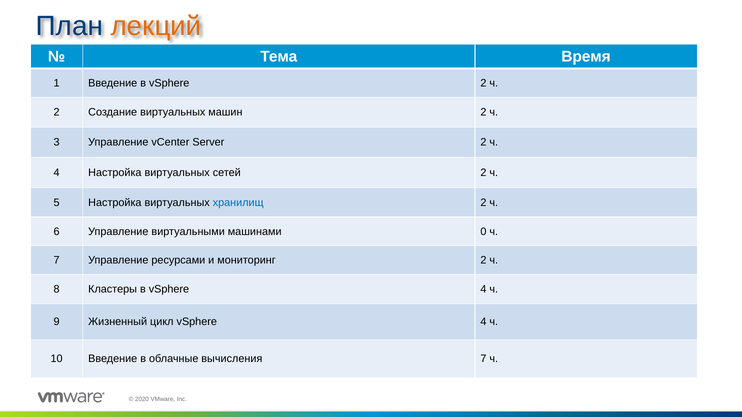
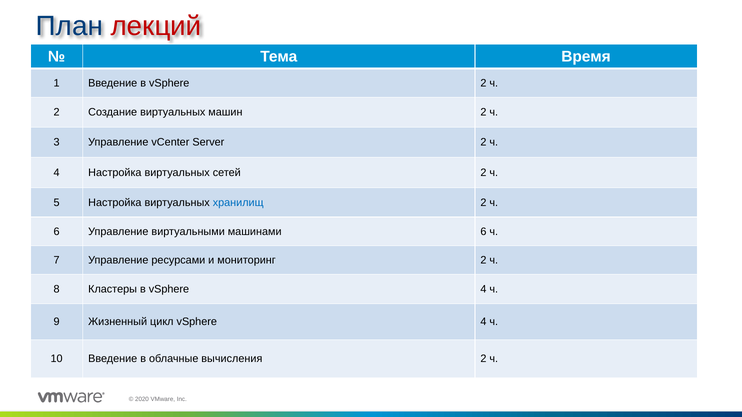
лекций colour: orange -> red (156, 26)
машинами 0: 0 -> 6 (484, 232)
вычисления 7: 7 -> 2 (484, 359)
